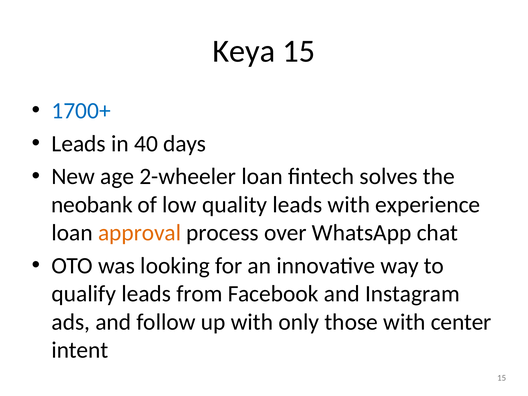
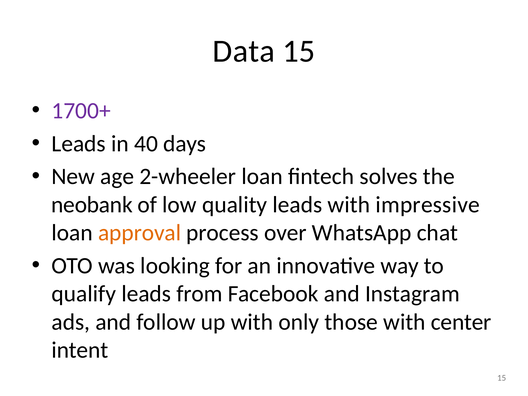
Keya: Keya -> Data (244, 51)
1700+ colour: blue -> purple (81, 111)
experience: experience -> impressive (428, 205)
